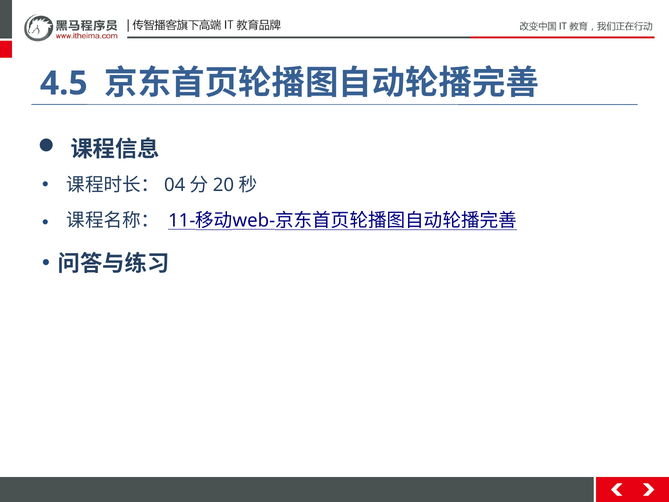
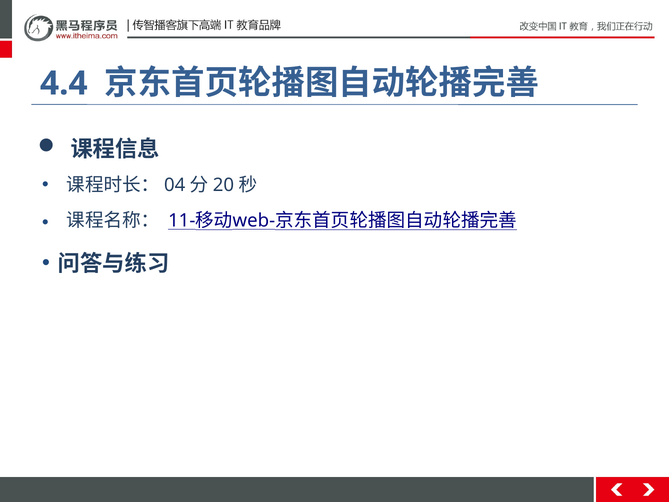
4.5: 4.5 -> 4.4 (64, 83)
